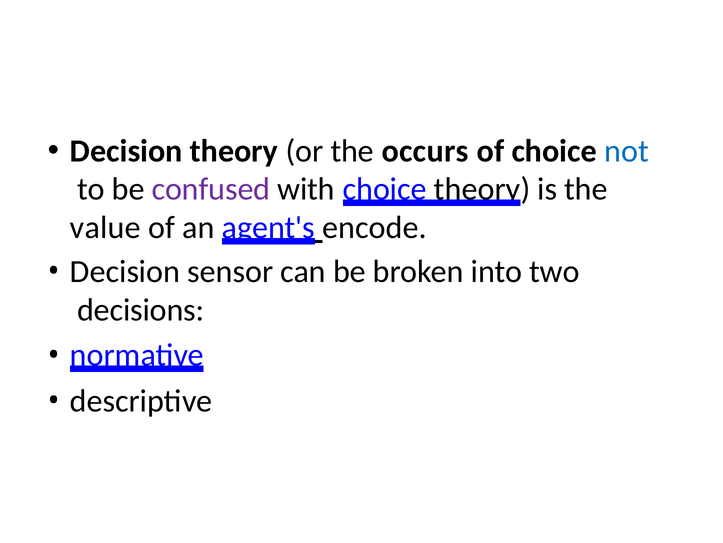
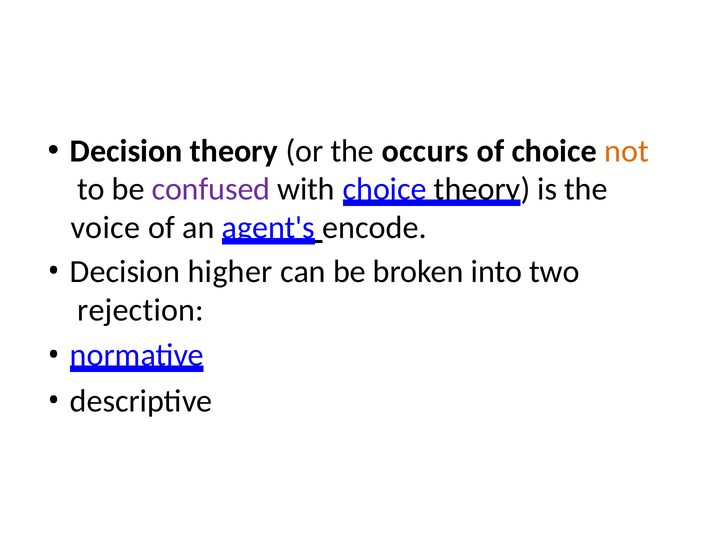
not colour: blue -> orange (627, 151)
value: value -> voice (105, 227)
sensor: sensor -> higher (230, 271)
decisions: decisions -> rejection (141, 310)
